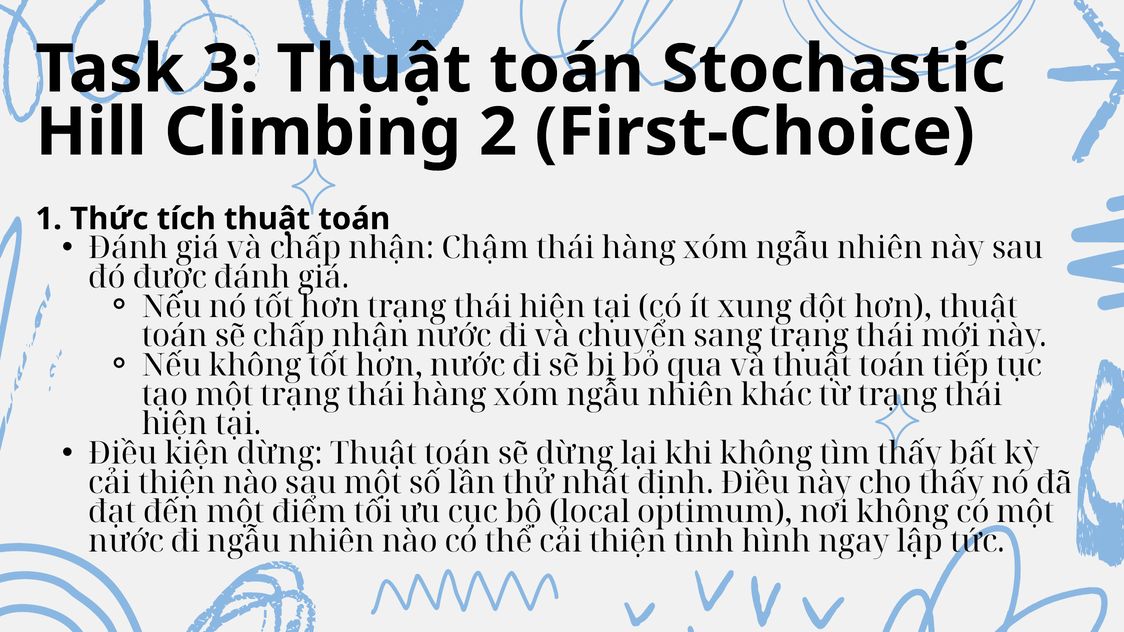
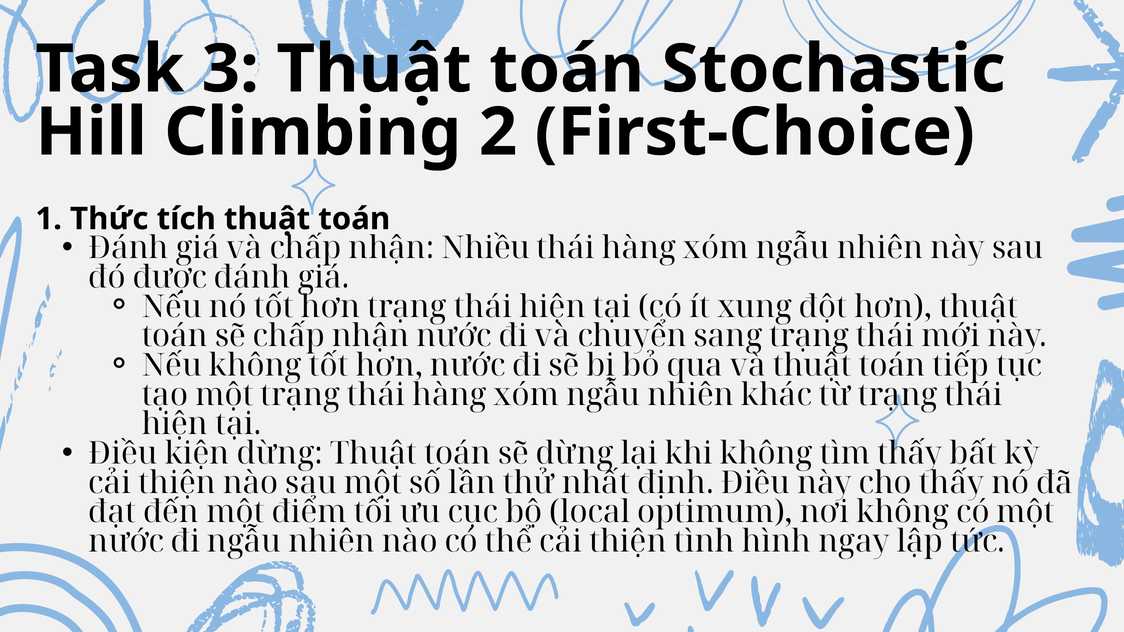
Chậm: Chậm -> Nhiều (486, 248)
